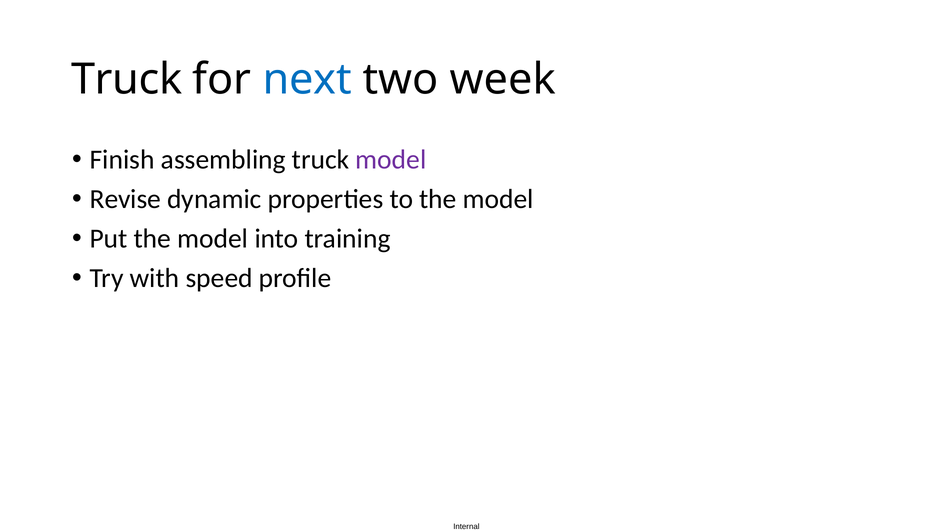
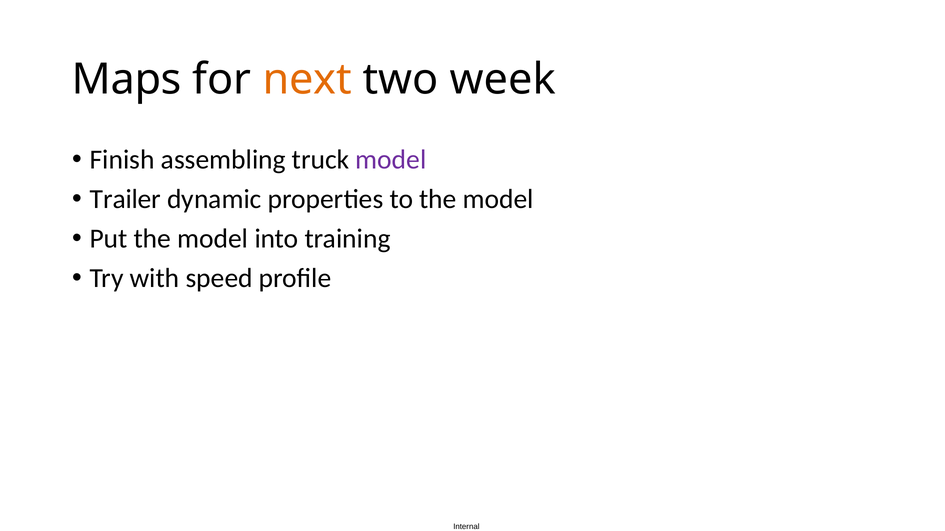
Truck: Truck -> Maps (127, 79)
next colour: blue -> orange (307, 79)
Revise: Revise -> Trailer (125, 199)
